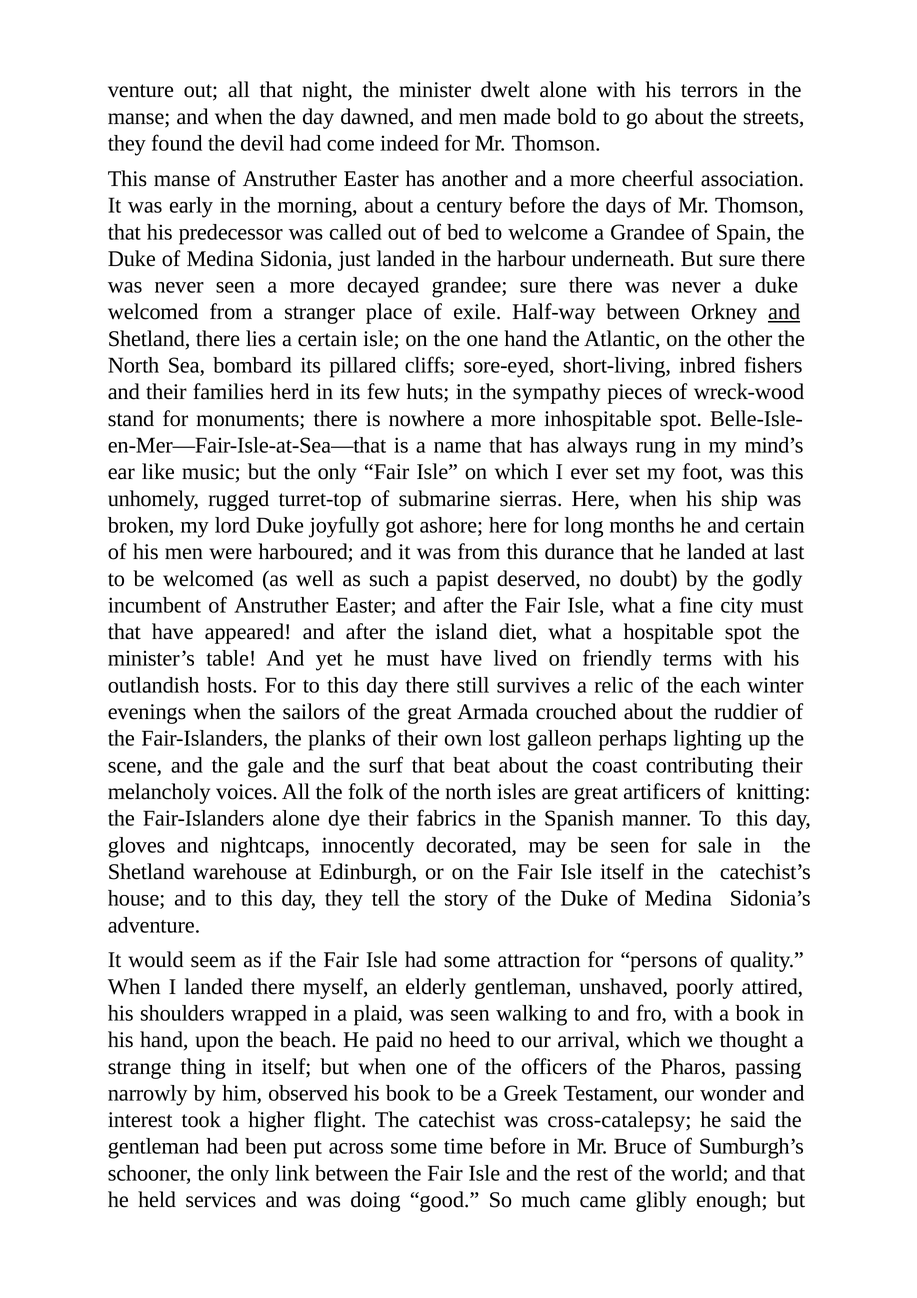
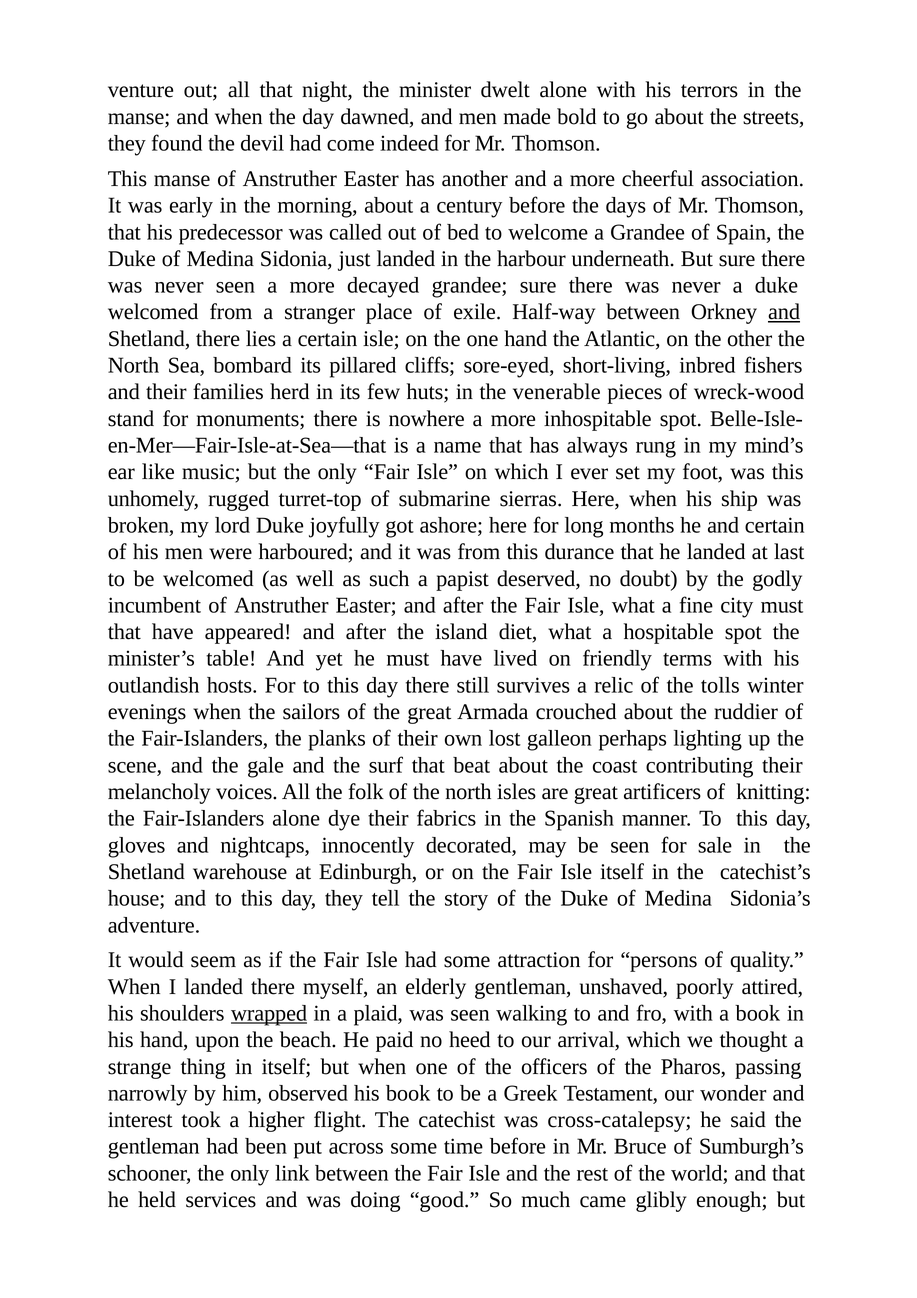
sympathy: sympathy -> venerable (557, 392)
each: each -> tolls (720, 685)
wrapped underline: none -> present (269, 1013)
